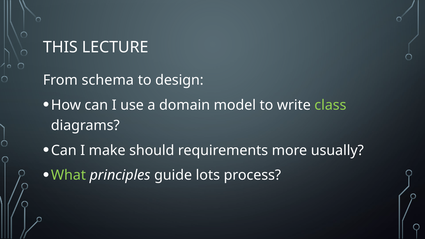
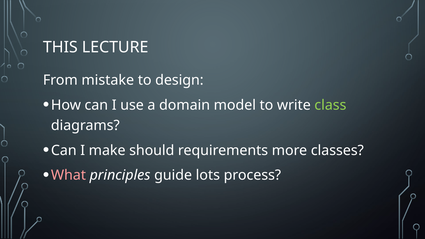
schema: schema -> mistake (108, 80)
usually: usually -> classes (337, 150)
What colour: light green -> pink (68, 175)
